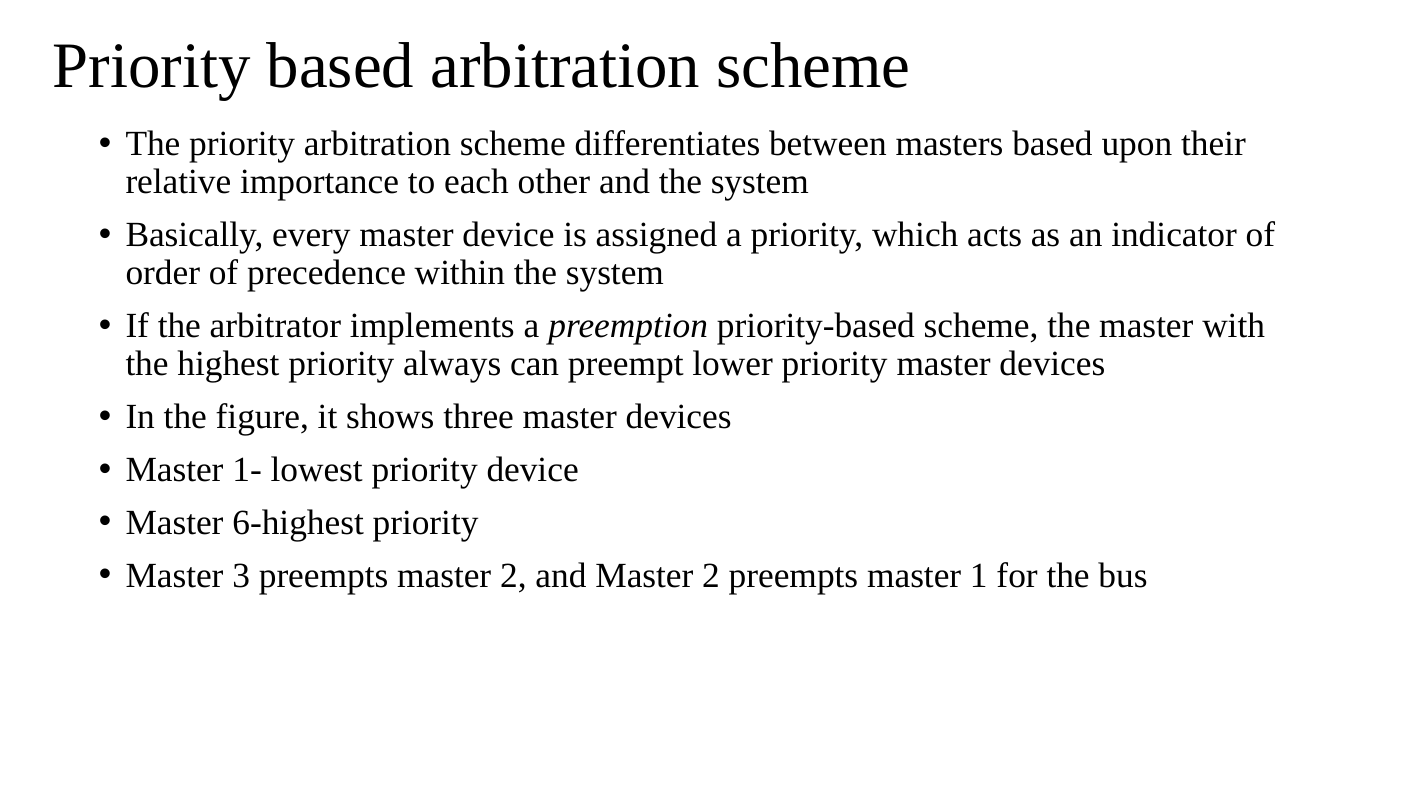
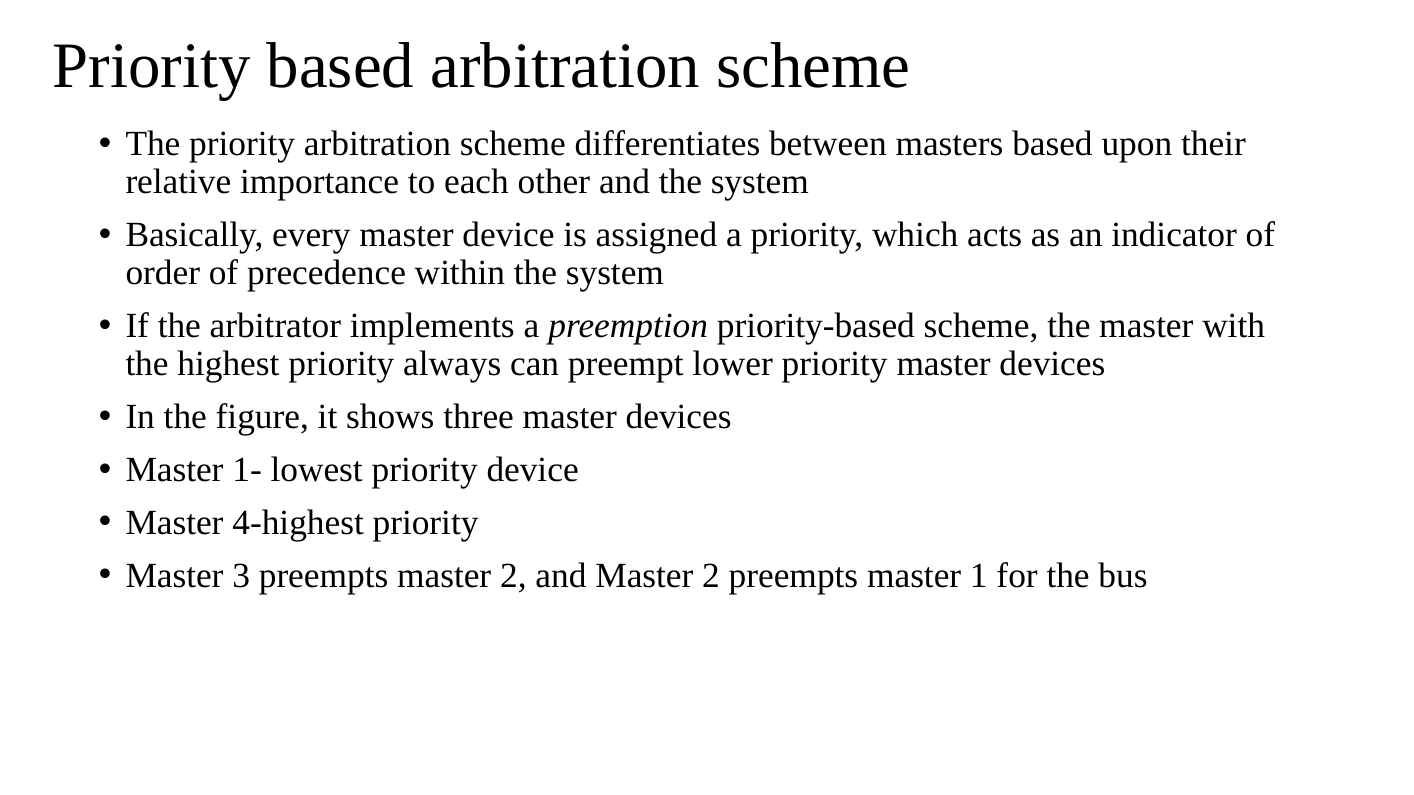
6-highest: 6-highest -> 4-highest (298, 523)
